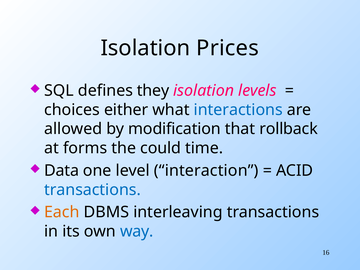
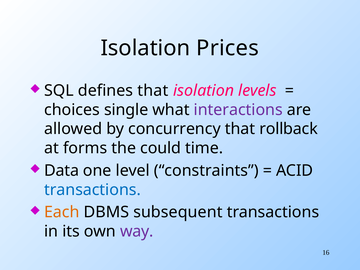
defines they: they -> that (153, 91)
either: either -> single (126, 110)
interactions colour: blue -> purple (238, 110)
modification: modification -> concurrency (174, 129)
interaction: interaction -> constraints (206, 171)
interleaving: interleaving -> subsequent (178, 212)
way colour: blue -> purple (137, 231)
